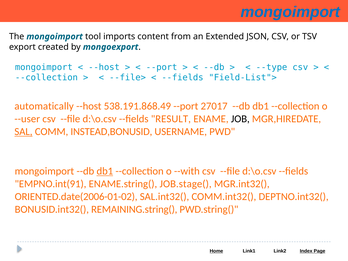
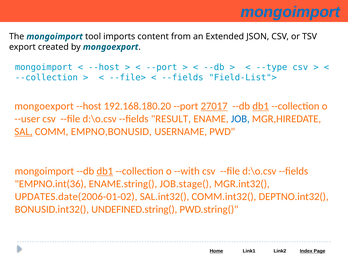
automatically: automatically -> mongoexport (44, 106)
538.191.868.49: 538.191.868.49 -> 192.168.180.20 (137, 106)
27017 underline: none -> present (214, 106)
db1 underline: none -> present (261, 106)
JOB colour: black -> blue (240, 119)
INSTEAD,BONUSID: INSTEAD,BONUSID -> EMPNO,BONUSID (111, 132)
EMPNO.int(91: EMPNO.int(91 -> EMPNO.int(36 (51, 184)
ORIENTED.date(2006-01-02: ORIENTED.date(2006-01-02 -> UPDATES.date(2006-01-02 (76, 197)
REMAINING.string(: REMAINING.string( -> UNDEFINED.string( (134, 209)
